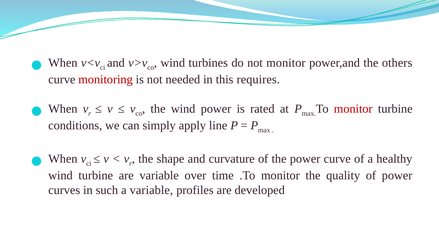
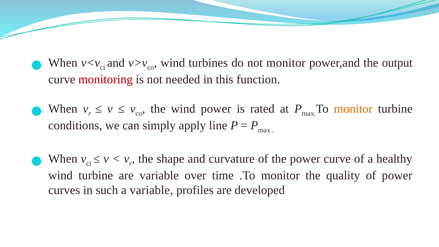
others: others -> output (397, 63)
requires: requires -> function (258, 80)
monitor colour: red -> orange (353, 109)
